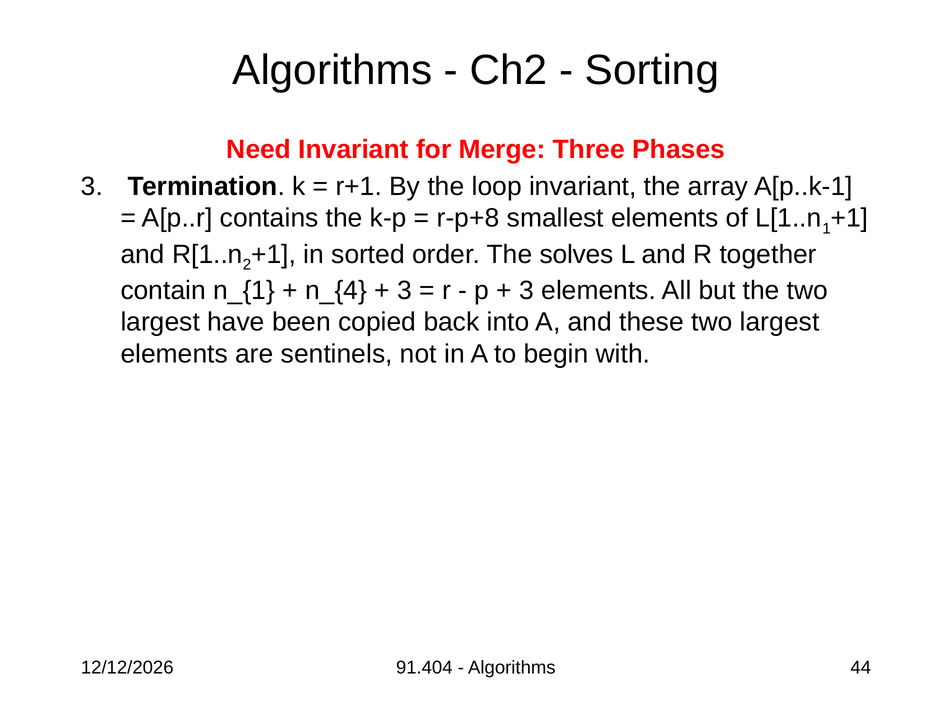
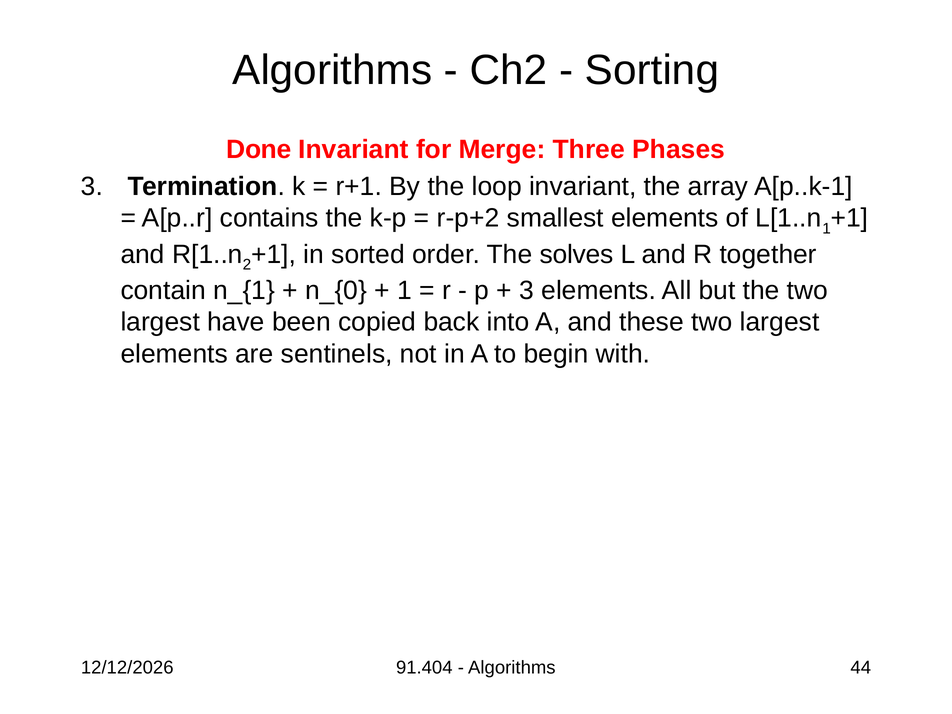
Need: Need -> Done (259, 149)
r-p+8: r-p+8 -> r-p+2 (468, 218)
n_{4: n_{4 -> n_{0 (336, 290)
3: 3 -> 1 (404, 290)
